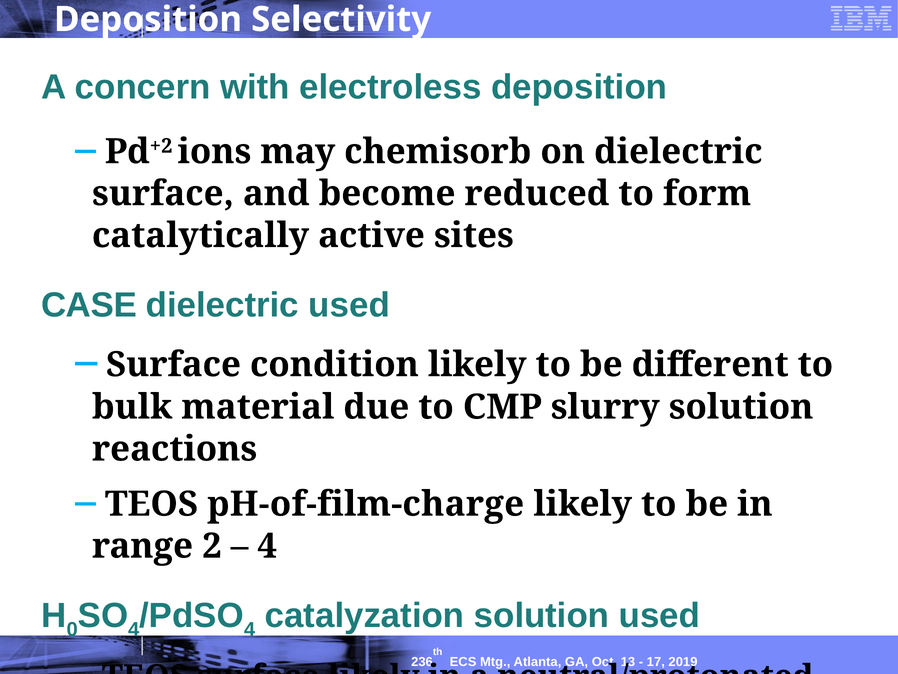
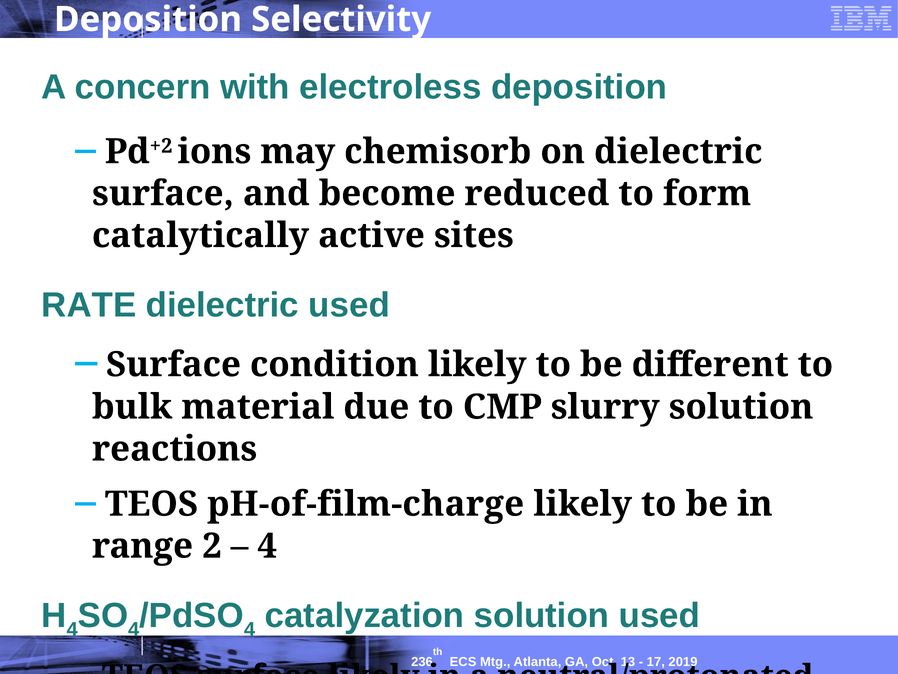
CASE: CASE -> RATE (89, 305)
0: 0 -> 4 (72, 629)
